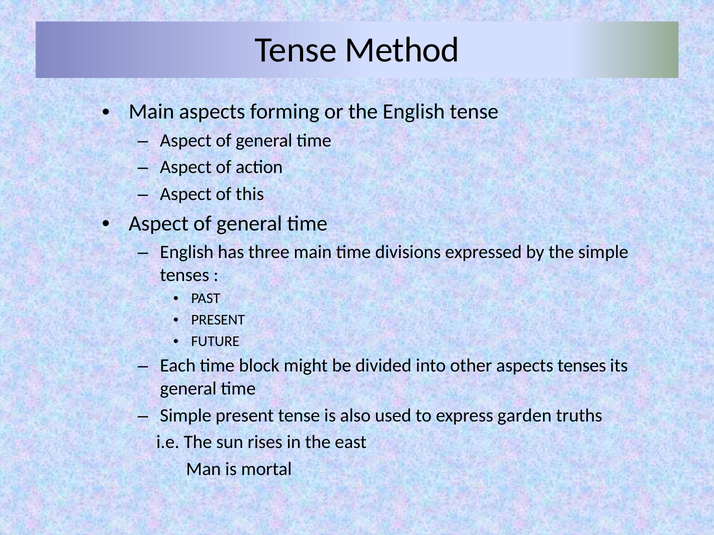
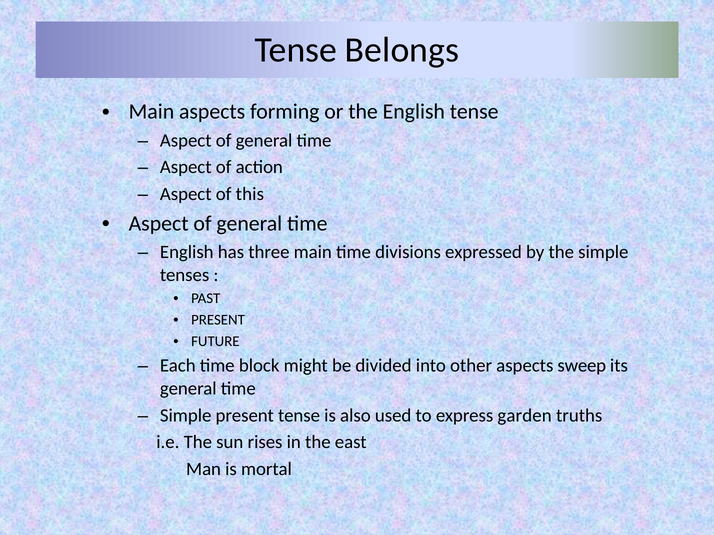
Method: Method -> Belongs (402, 50)
aspects tenses: tenses -> sweep (582, 366)
